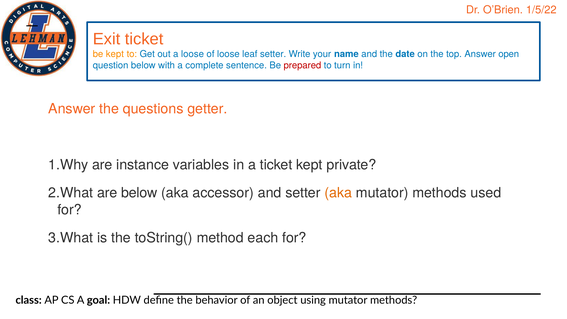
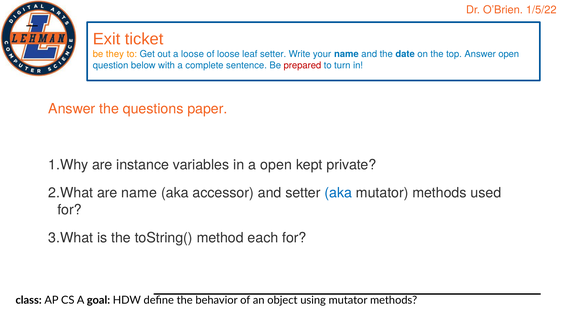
be kept: kept -> they (115, 54)
getter: getter -> paper (207, 109)
a ticket: ticket -> open (276, 165)
are below: below -> name (139, 193)
aka colour: orange -> blue (338, 193)
